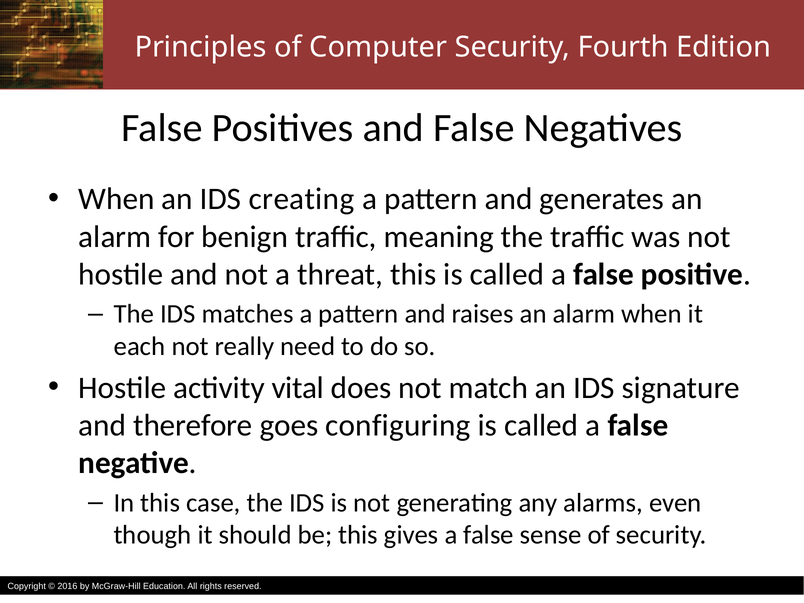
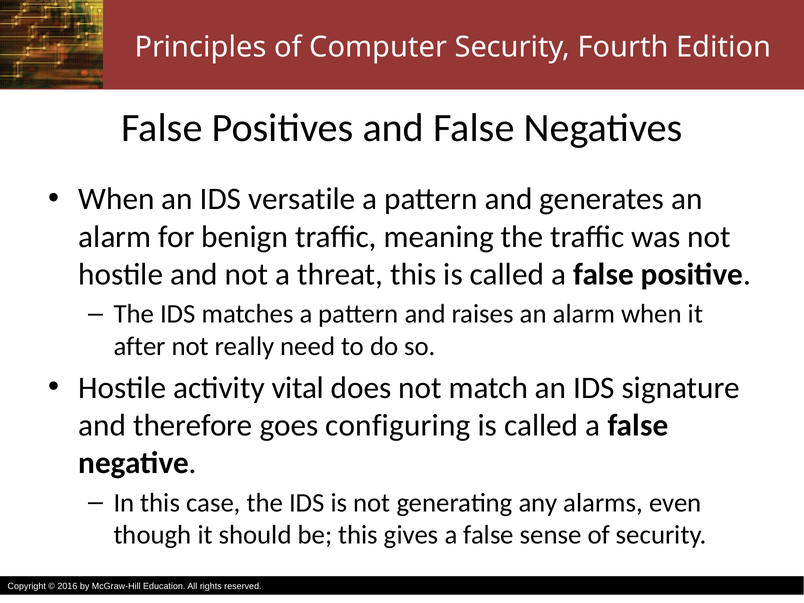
creating: creating -> versatile (302, 199)
each: each -> after (140, 346)
